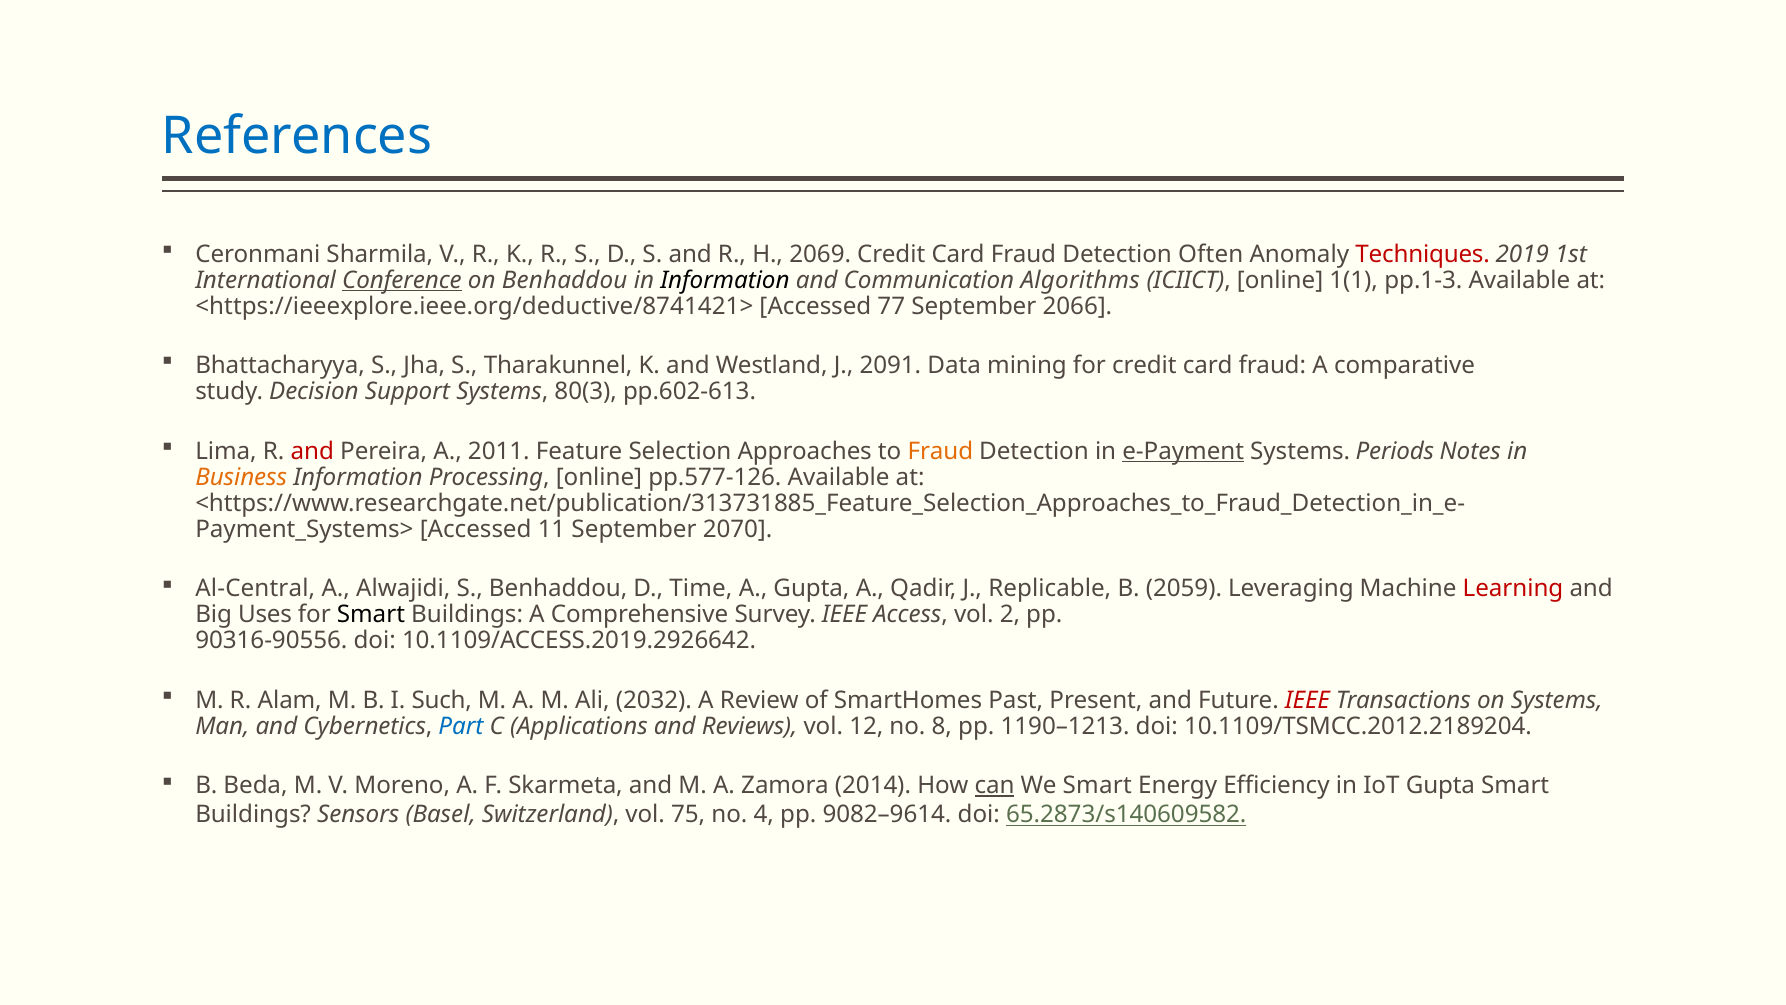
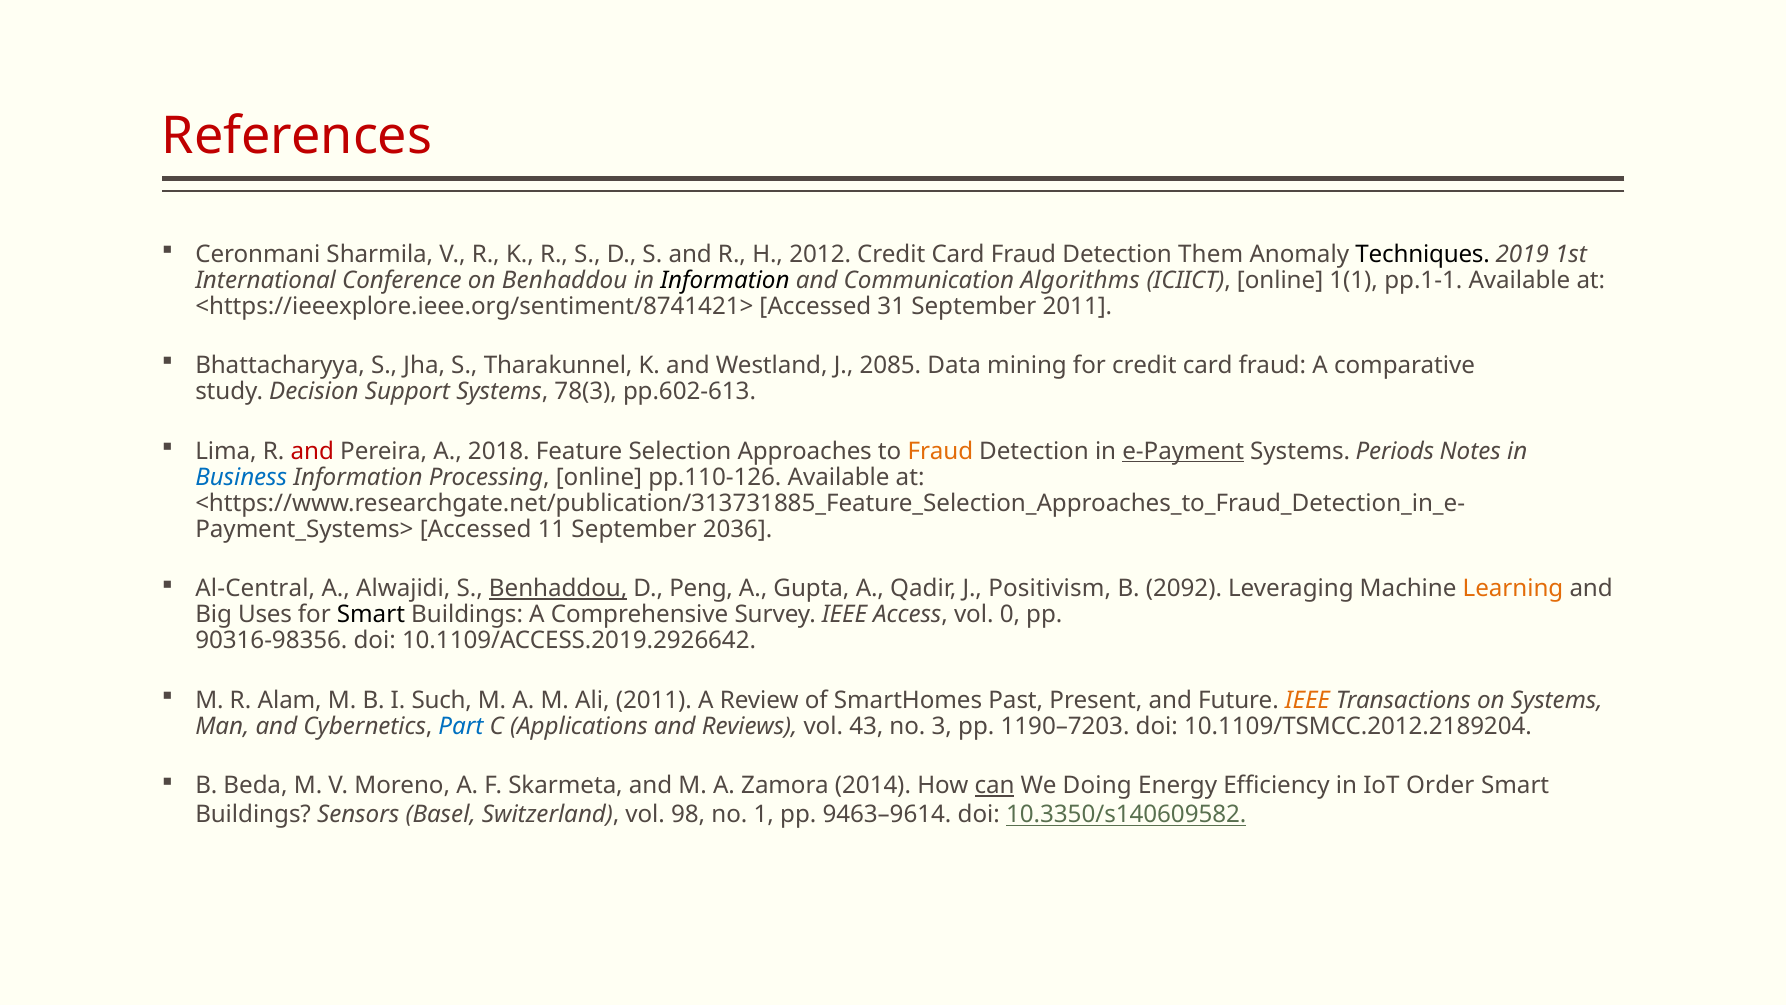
References colour: blue -> red (297, 137)
2069: 2069 -> 2012 (820, 254)
Often: Often -> Them (1211, 254)
Techniques colour: red -> black (1423, 254)
Conference underline: present -> none (402, 280)
pp.1-3: pp.1-3 -> pp.1-1 (1423, 280)
<https://ieeexplore.ieee.org/deductive/8741421>: <https://ieeexplore.ieee.org/deductive/8741421> -> <https://ieeexplore.ieee.org/sentiment/8741421> (474, 306)
77: 77 -> 31 (891, 306)
September 2066: 2066 -> 2011 (1077, 306)
2091: 2091 -> 2085 (890, 365)
80(3: 80(3 -> 78(3 (586, 391)
2011: 2011 -> 2018 (499, 451)
Business colour: orange -> blue (241, 477)
pp.577-126: pp.577-126 -> pp.110-126 (715, 477)
2070: 2070 -> 2036 (738, 529)
Benhaddou underline: none -> present (558, 588)
Time: Time -> Peng (701, 588)
Replicable: Replicable -> Positivism (1050, 588)
2059: 2059 -> 2092 (1184, 588)
Learning colour: red -> orange (1513, 588)
2: 2 -> 0 (1010, 614)
90316-90556: 90316-90556 -> 90316-98356 (271, 640)
Ali 2032: 2032 -> 2011 (654, 700)
IEEE colour: red -> orange (1307, 700)
12: 12 -> 43 (866, 726)
8: 8 -> 3 (942, 726)
1190–1213: 1190–1213 -> 1190–7203 (1065, 726)
We Smart: Smart -> Doing (1097, 785)
IoT Gupta: Gupta -> Order (1440, 785)
75: 75 -> 98 (688, 814)
4: 4 -> 1 (764, 814)
9082–9614: 9082–9614 -> 9463–9614 (887, 814)
65.2873/s140609582: 65.2873/s140609582 -> 10.3350/s140609582 (1126, 814)
